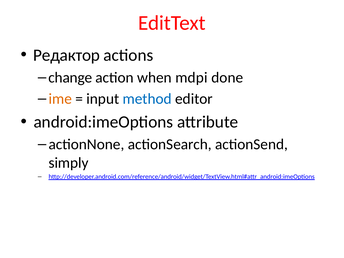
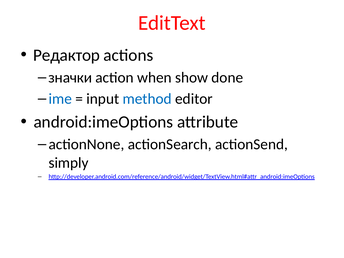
change: change -> значки (70, 78)
mdpi: mdpi -> show (192, 78)
ime colour: orange -> blue (60, 99)
